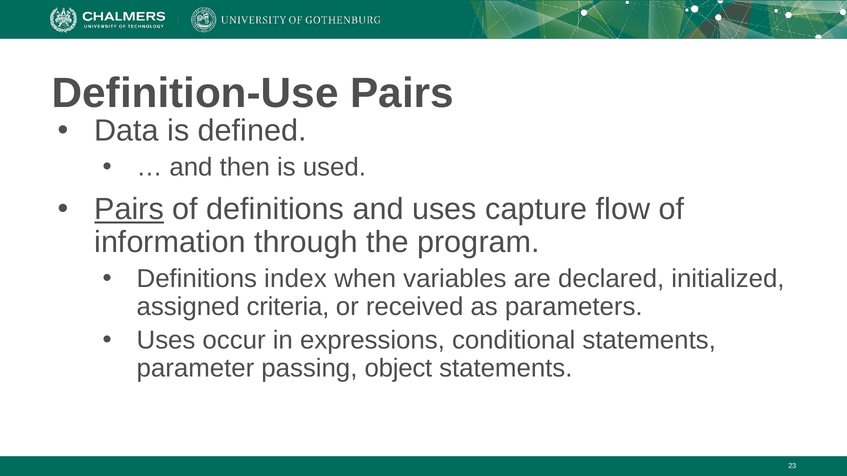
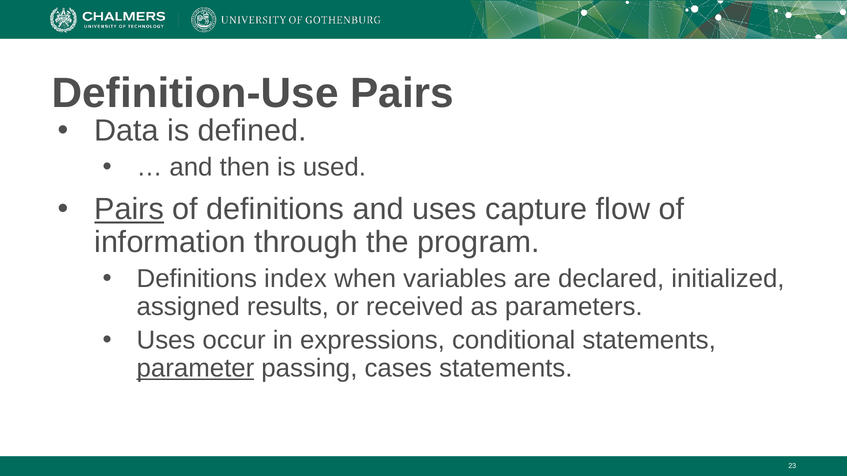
criteria: criteria -> results (288, 307)
parameter underline: none -> present (195, 369)
object: object -> cases (398, 369)
